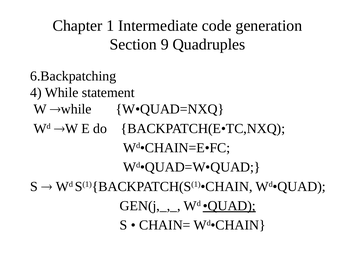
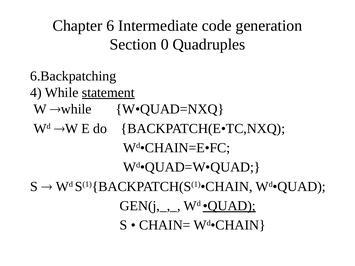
1: 1 -> 6 (110, 26)
9: 9 -> 0 (165, 45)
statement underline: none -> present (108, 93)
